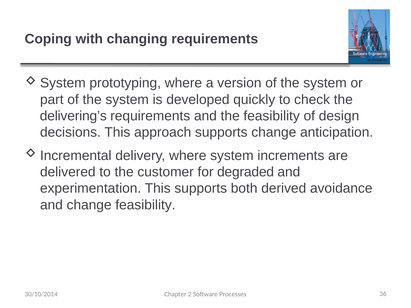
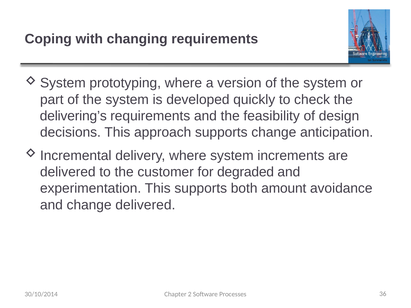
derived: derived -> amount (284, 189)
change feasibility: feasibility -> delivered (145, 205)
